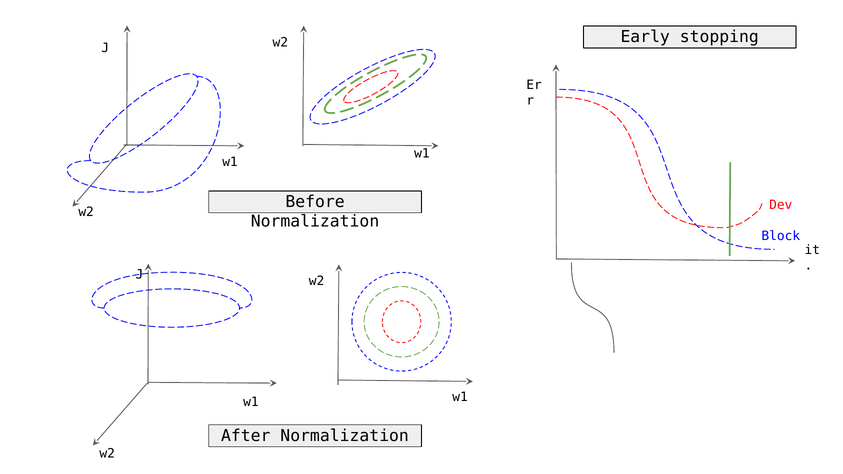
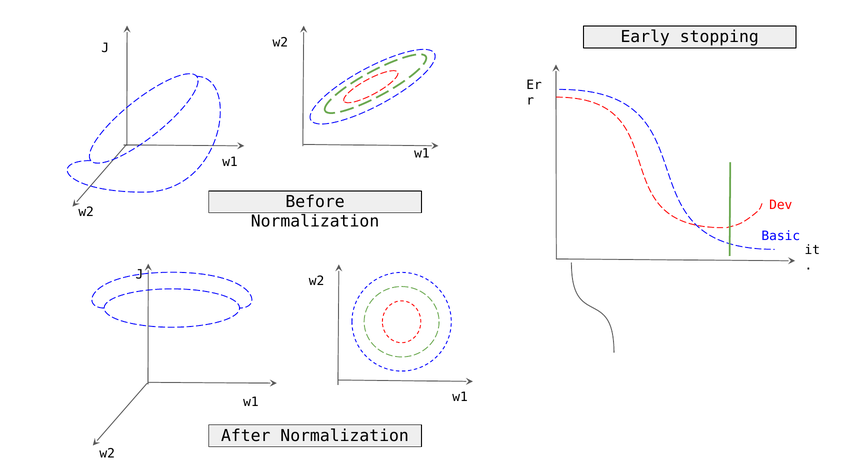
Block: Block -> Basic (781, 236)
